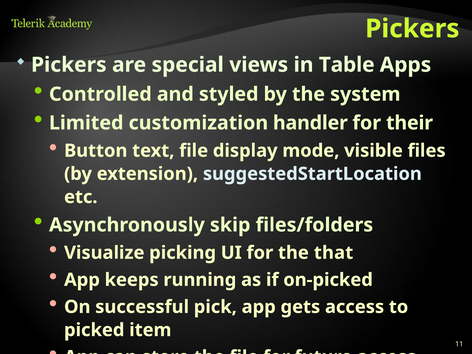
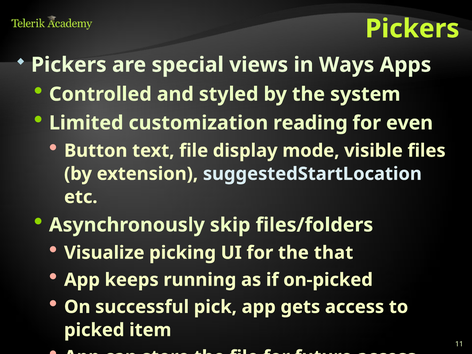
Table: Table -> Ways (347, 65)
handler: handler -> reading (310, 123)
their: their -> even (410, 123)
